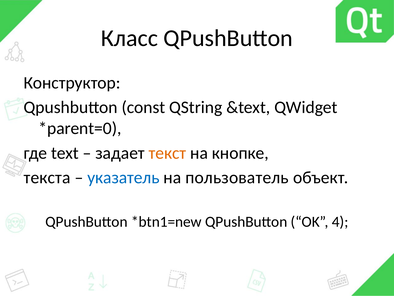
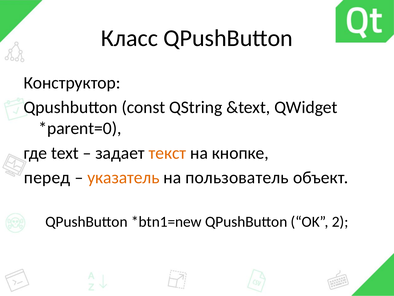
текста: текста -> перед (47, 177)
указатель colour: blue -> orange (123, 177)
4: 4 -> 2 (340, 221)
